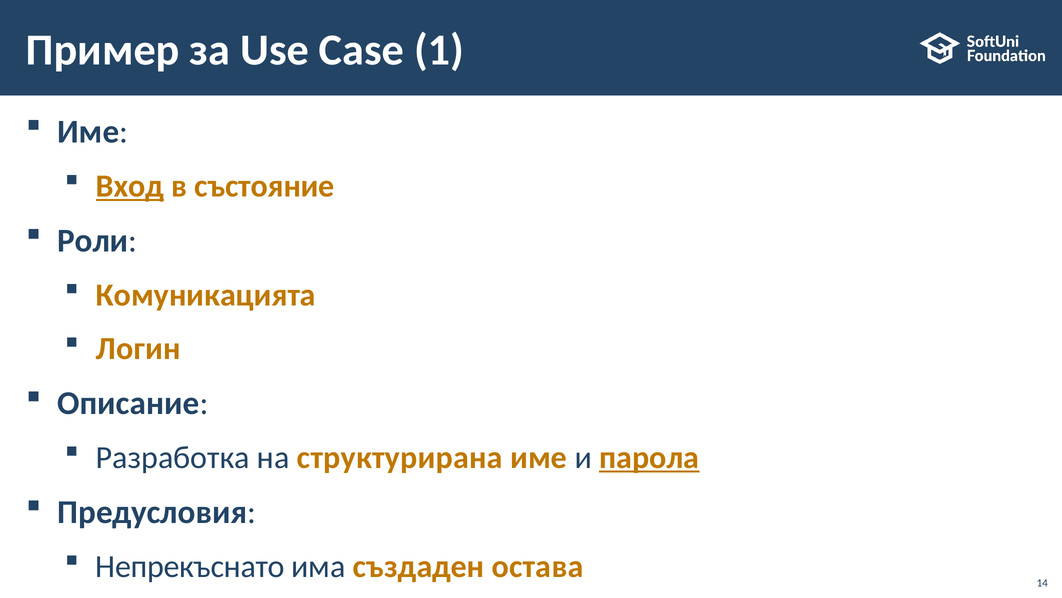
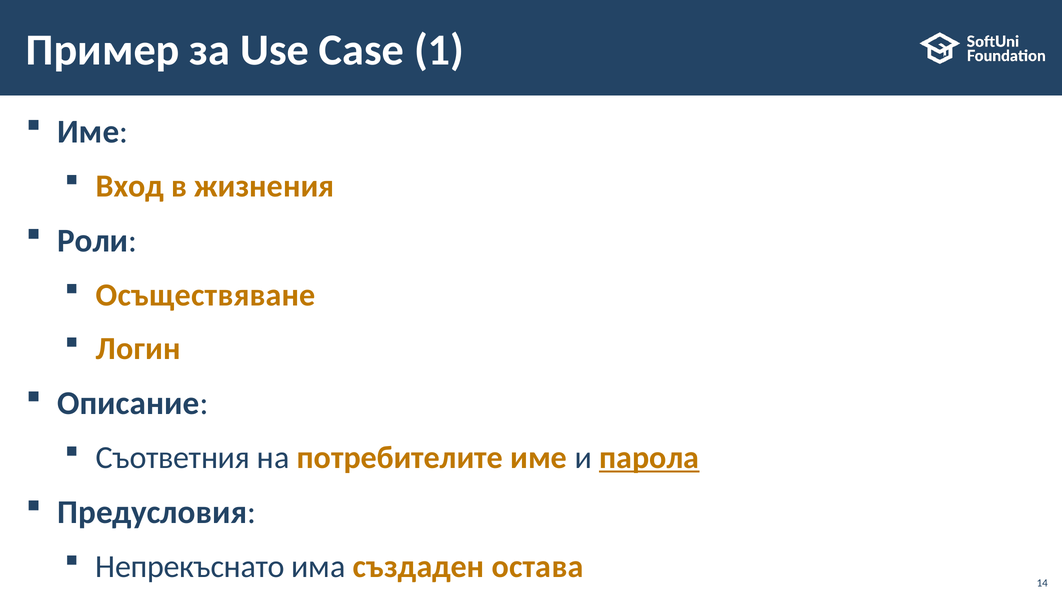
Вход underline: present -> none (130, 186)
състояние: състояние -> жизнения (264, 186)
Комуникацията: Комуникацията -> Осъществяване (206, 295)
Разработка: Разработка -> Съответния (173, 457)
структурирана: структурирана -> потребителите (400, 457)
